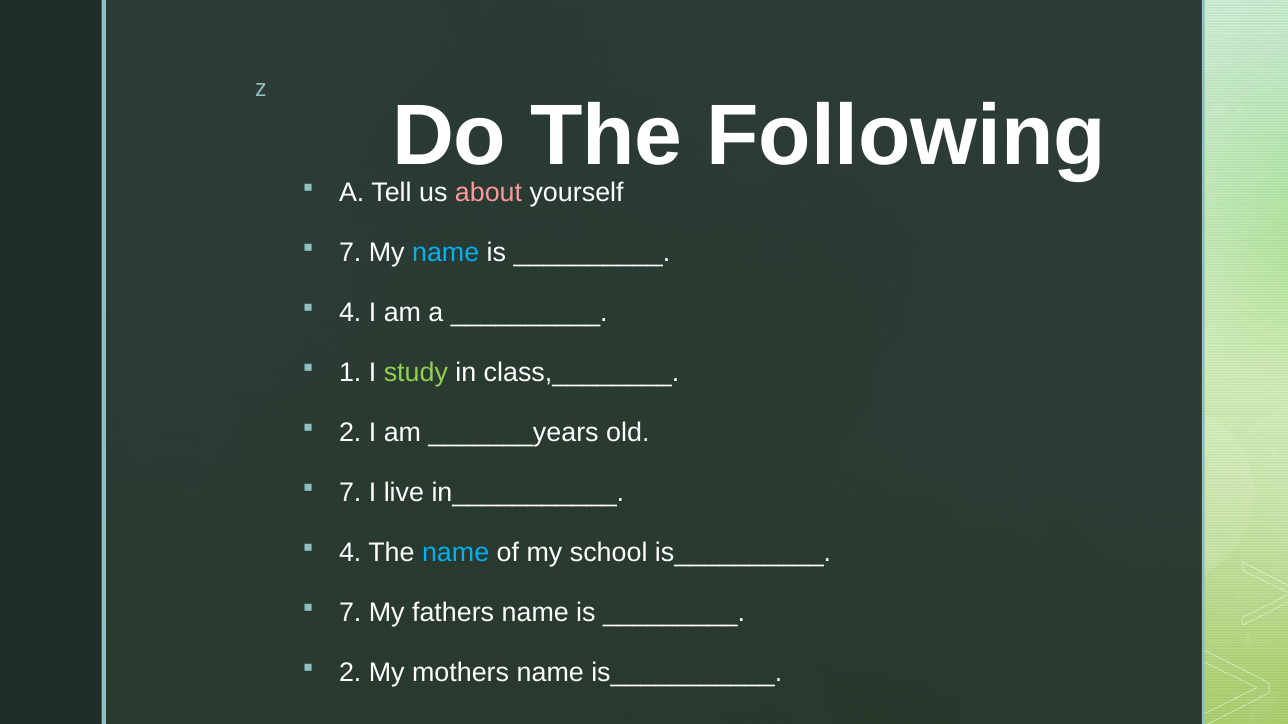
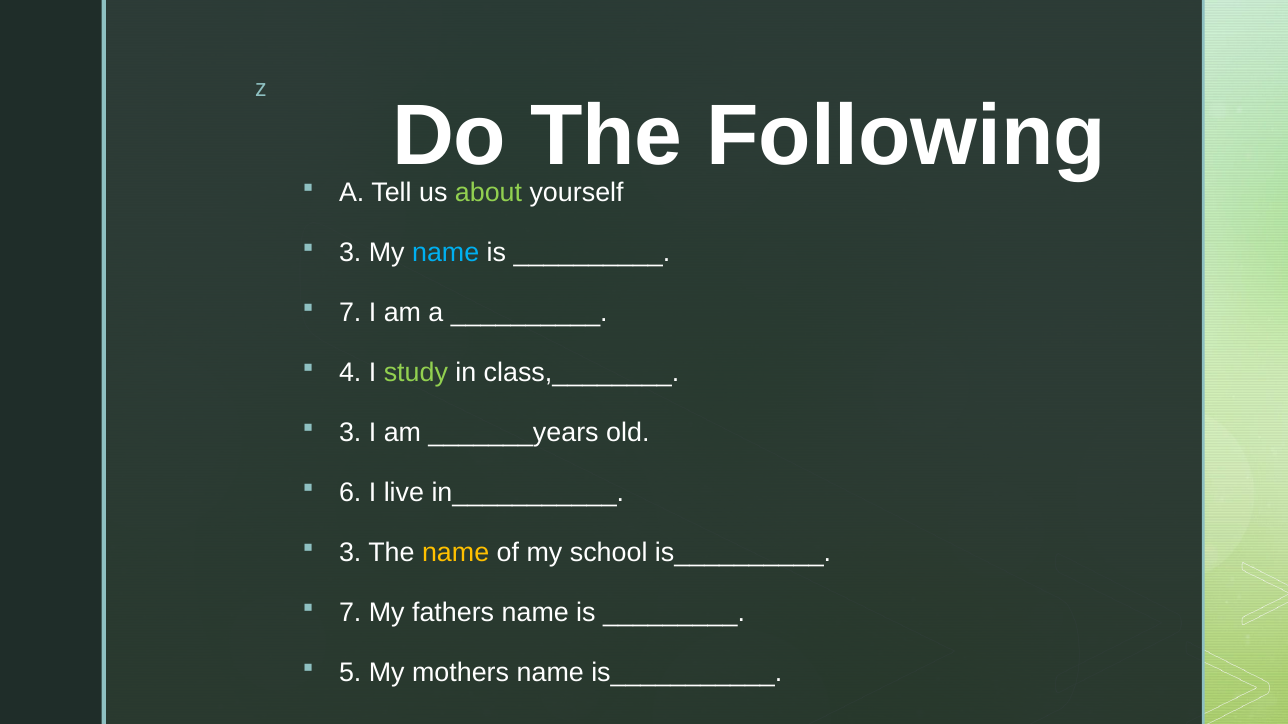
about colour: pink -> light green (488, 193)
7: 7 -> 3 (350, 253)
4: 4 -> 7 (350, 313)
1: 1 -> 4 (350, 373)
2: 2 -> 3 (350, 433)
7: 7 -> 6 (350, 493)
4: 4 -> 3 (350, 553)
name colour: light blue -> yellow (456, 553)
2: 2 -> 5 (350, 674)
